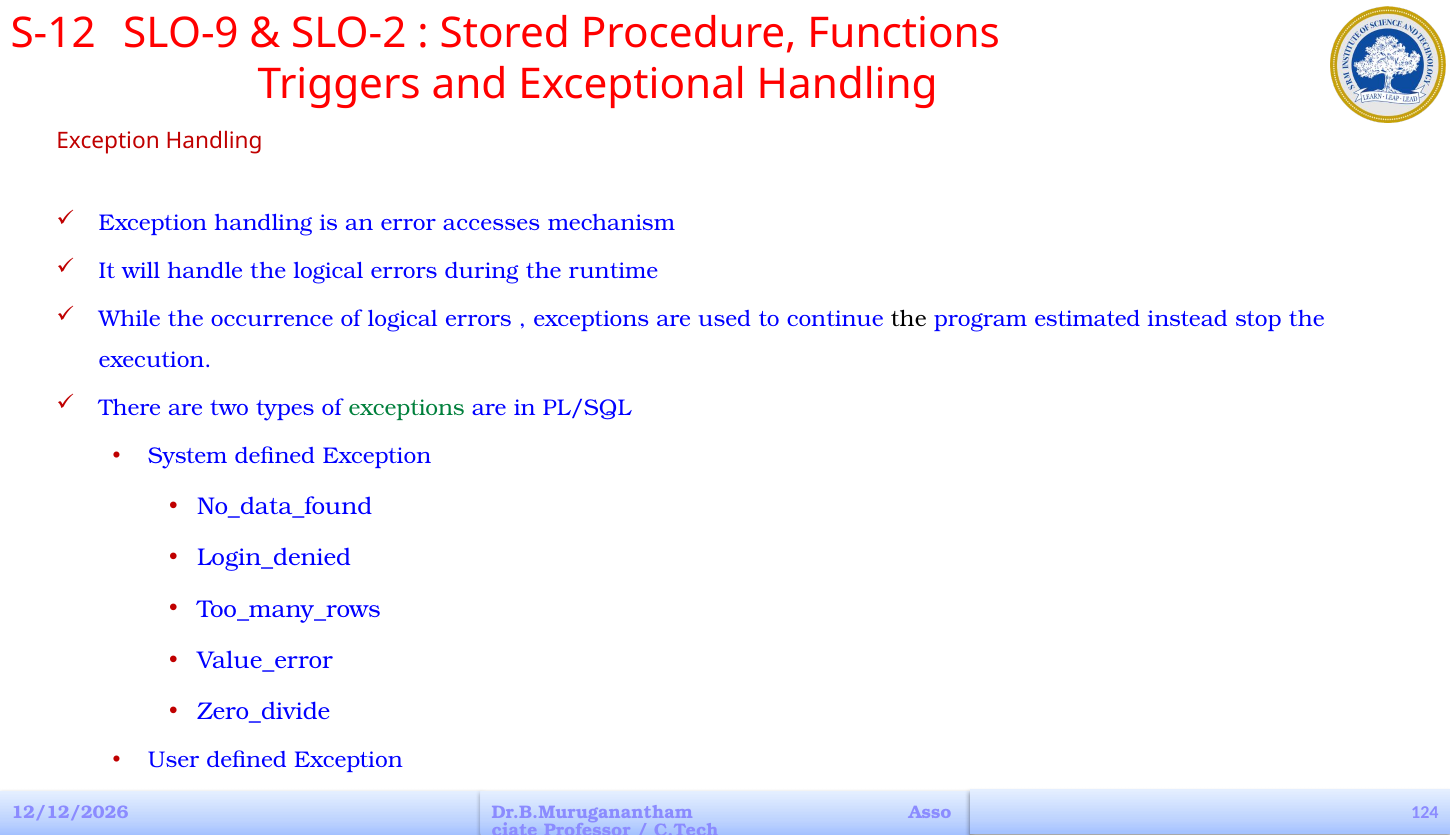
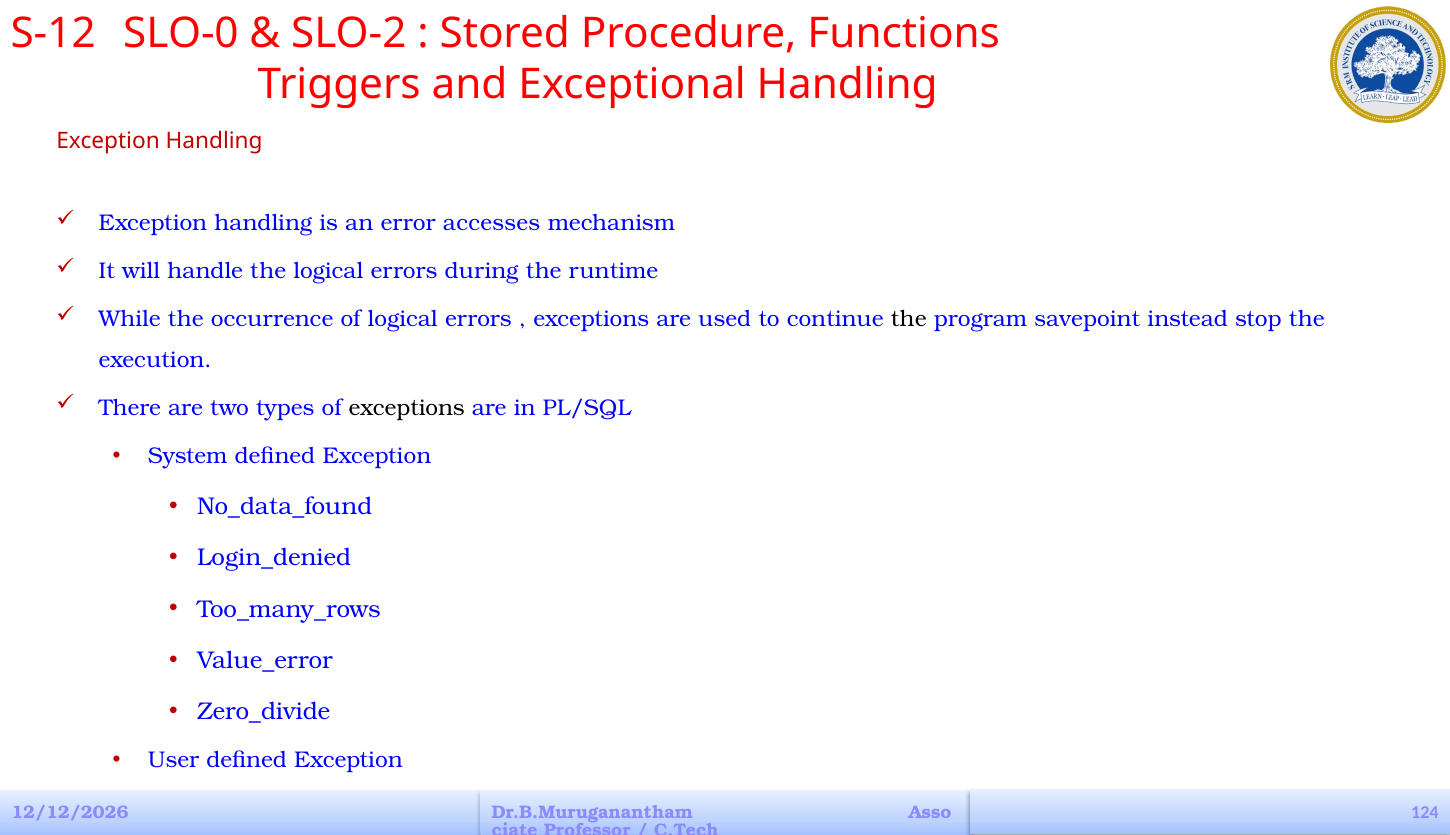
SLO-9: SLO-9 -> SLO-0 (181, 34)
estimated: estimated -> savepoint (1087, 319)
exceptions colour: green -> black (407, 408)
